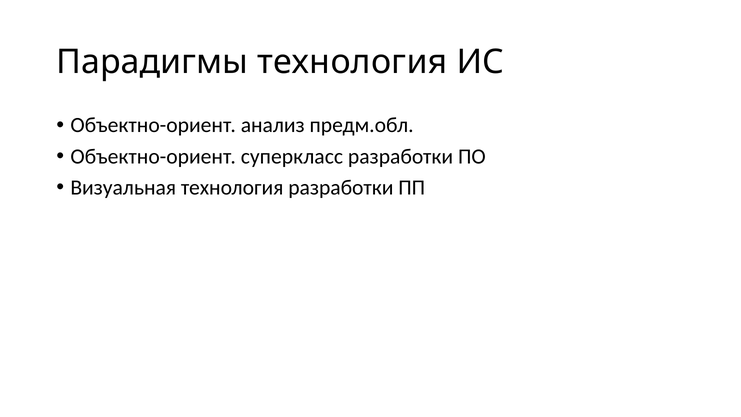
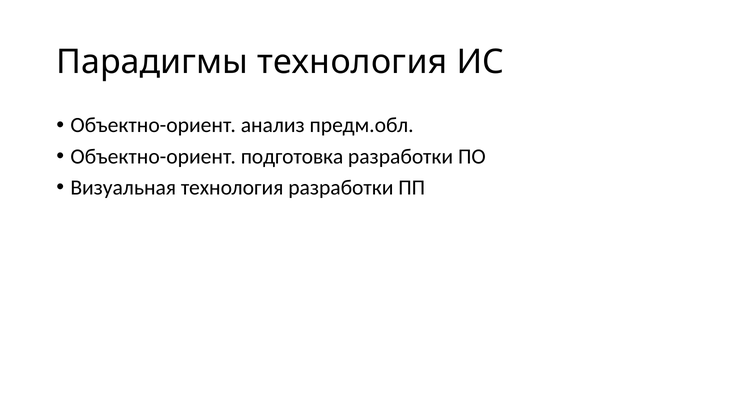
суперкласс: суперкласс -> подготовка (292, 156)
